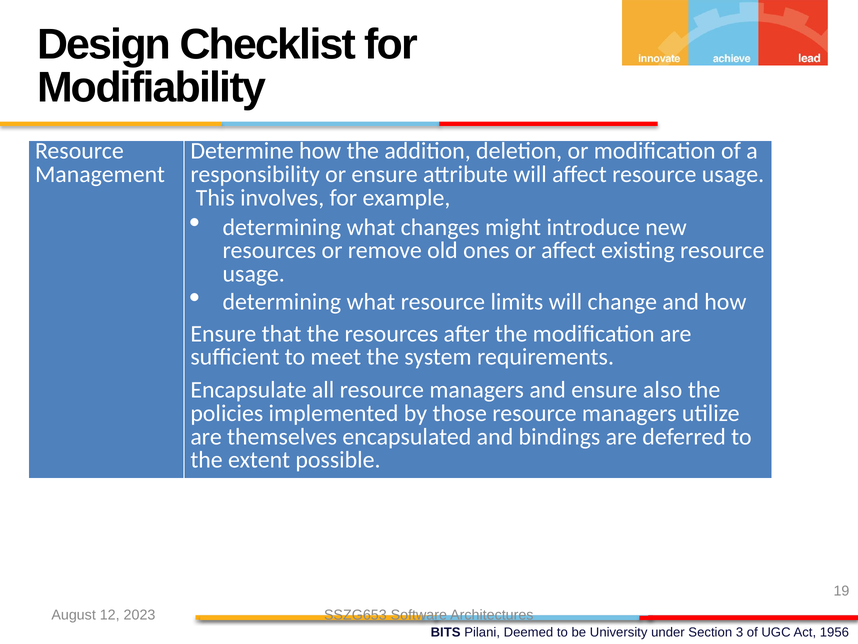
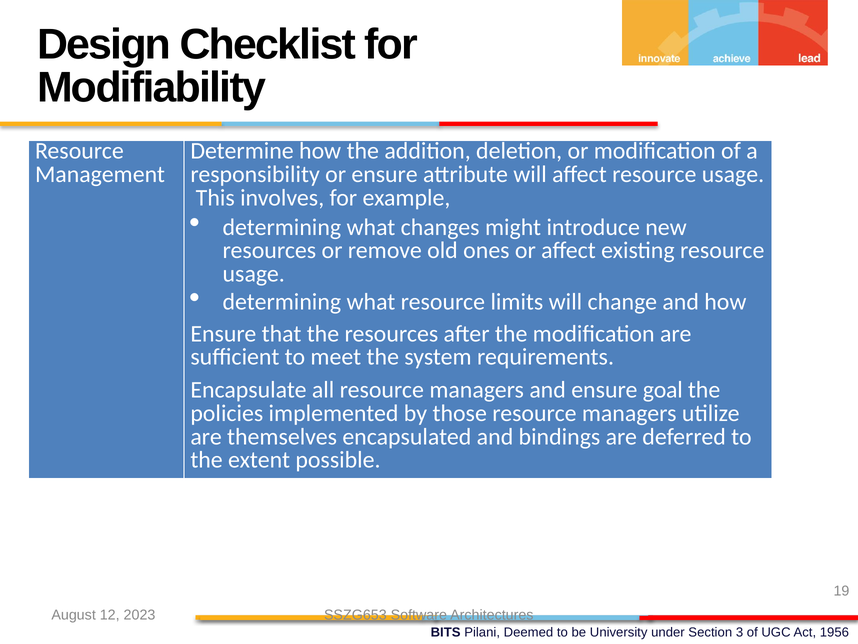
also: also -> goal (663, 390)
